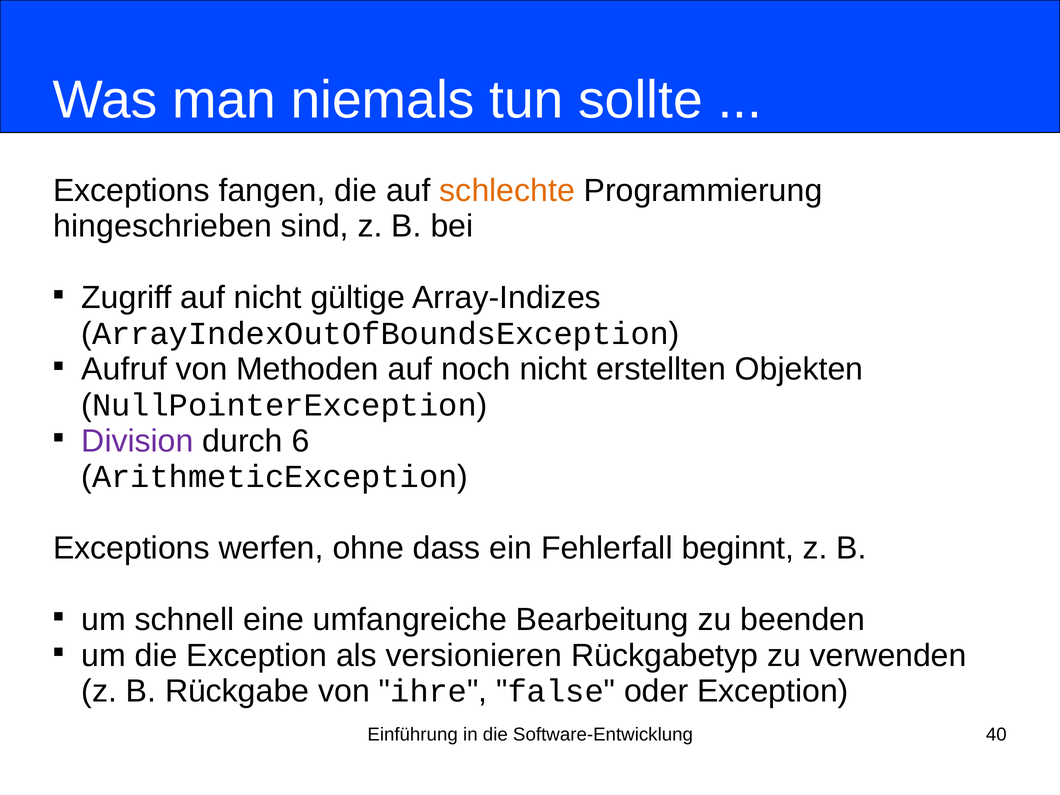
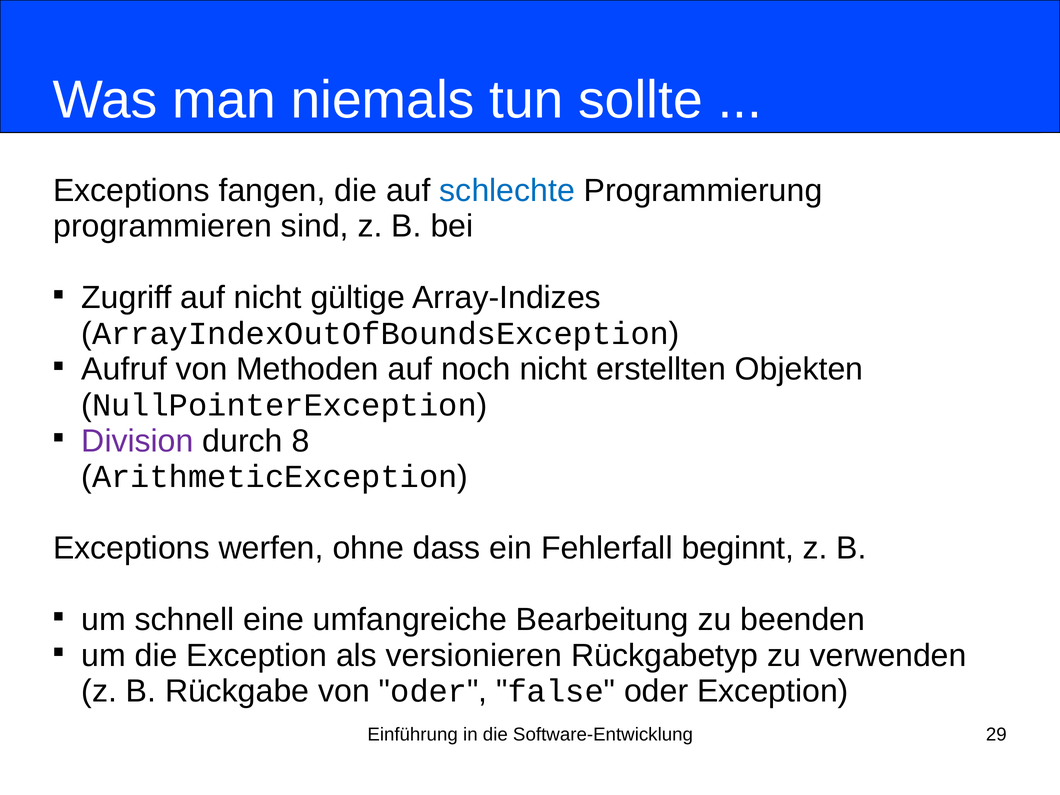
schlechte colour: orange -> blue (507, 191)
hingeschrieben: hingeschrieben -> programmieren (163, 226)
6: 6 -> 8 (300, 441)
ihre: ihre -> oder (429, 691)
40: 40 -> 29 (996, 735)
